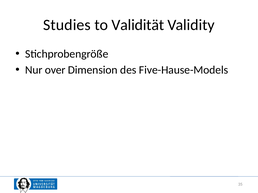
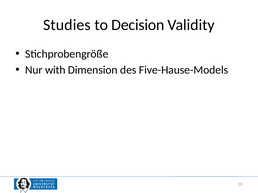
Validität: Validität -> Decision (138, 25)
over: over -> with (55, 70)
